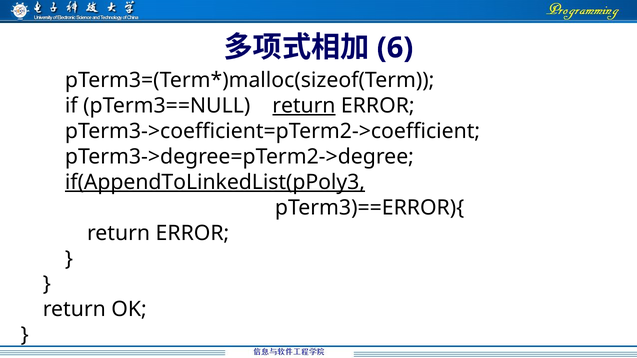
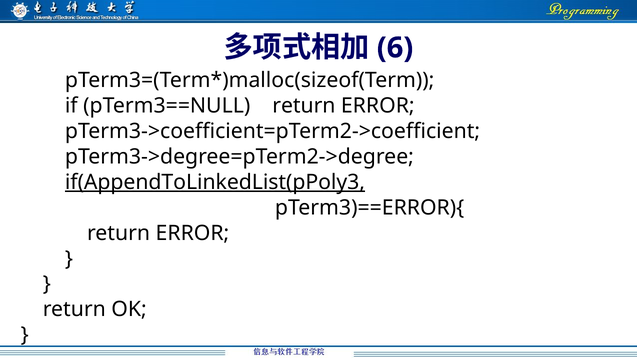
return underline: present -> none (304, 106)
